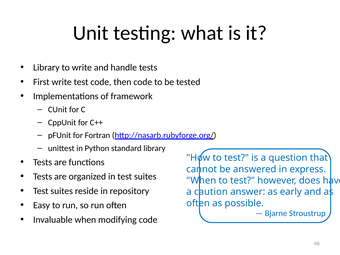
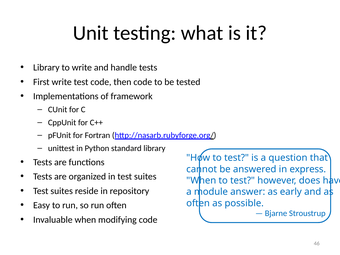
caution: caution -> module (211, 192)
